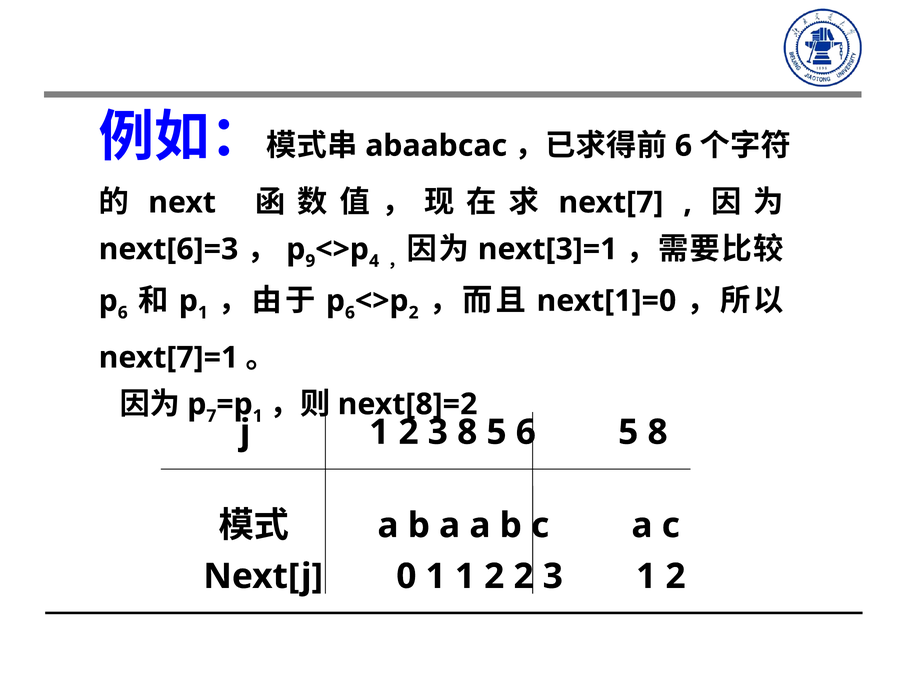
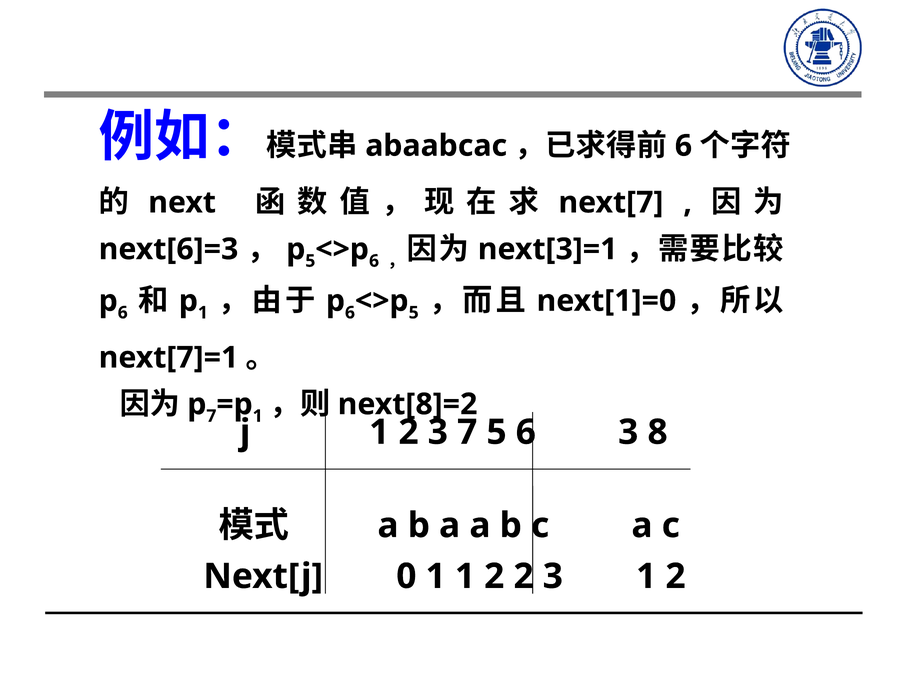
9: 9 -> 5 (310, 261)
4: 4 -> 6 (374, 261)
2: 2 -> 5 (414, 313)
3 8: 8 -> 7 (467, 432)
6 5: 5 -> 3 (628, 432)
